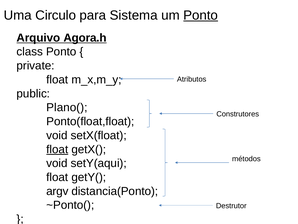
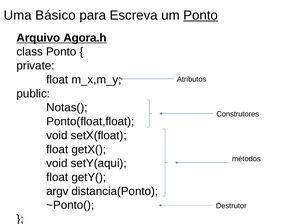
Circulo: Circulo -> Básico (56, 15)
Sistema: Sistema -> Escreva (134, 15)
Plano(: Plano( -> Notas( (67, 107)
float underline: present -> none (57, 149)
